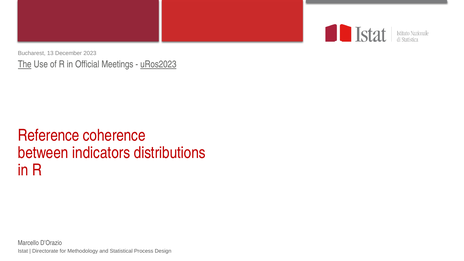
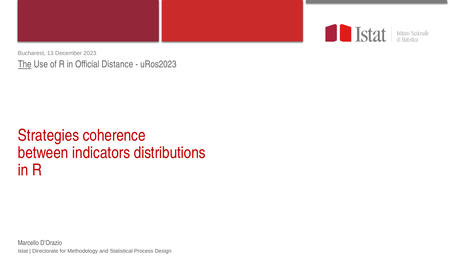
Meetings: Meetings -> Distance (117, 64)
uRos2023 underline: present -> none (158, 64)
Reference: Reference -> Strategies (49, 135)
